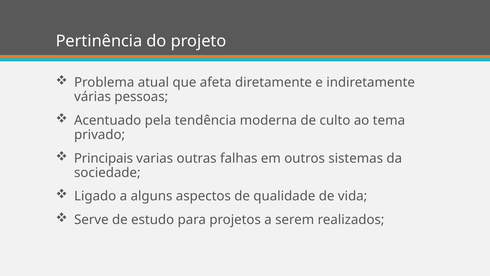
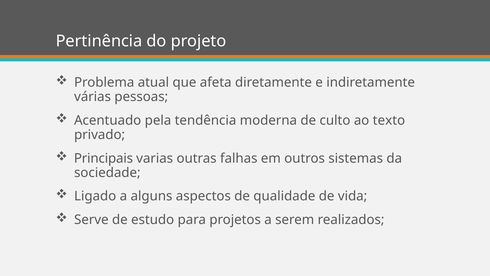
tema: tema -> texto (389, 120)
